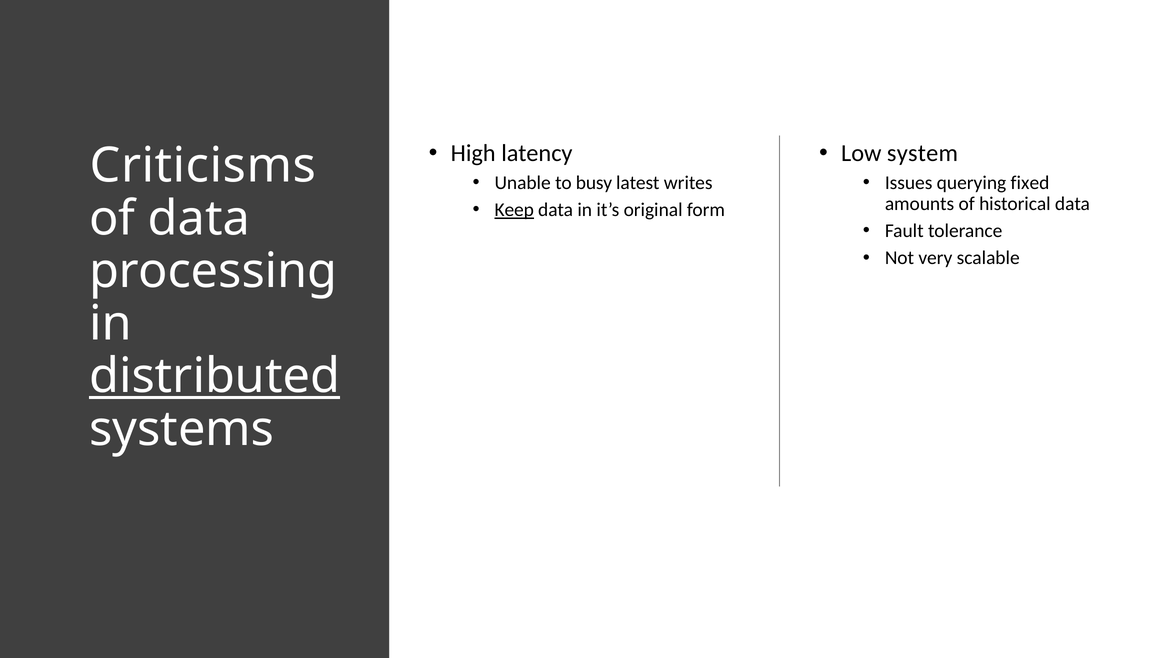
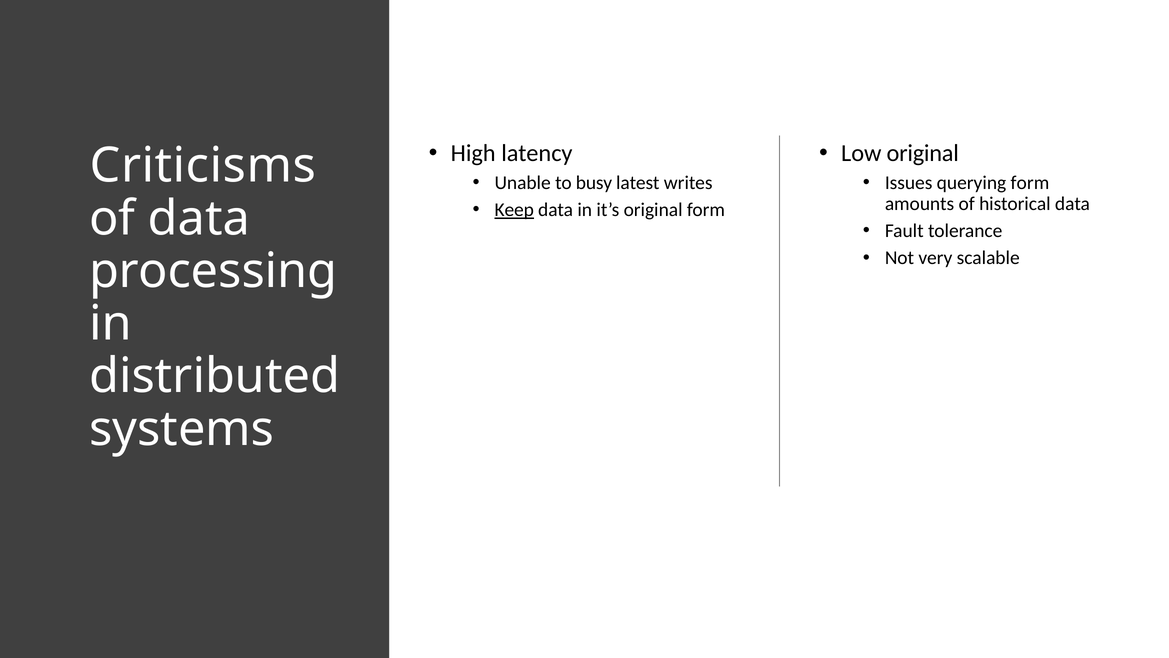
Low system: system -> original (923, 153)
querying fixed: fixed -> form (1030, 183)
distributed underline: present -> none (215, 376)
